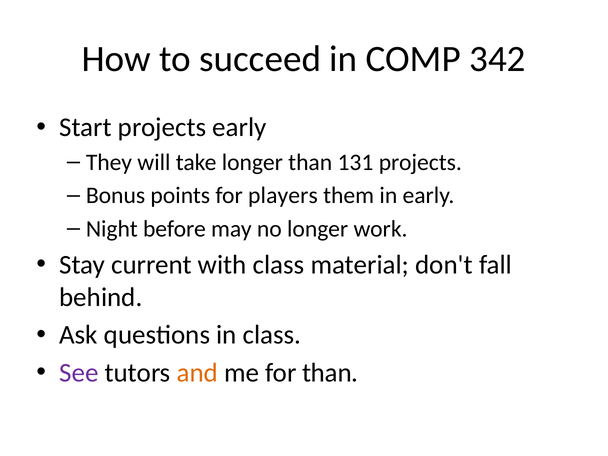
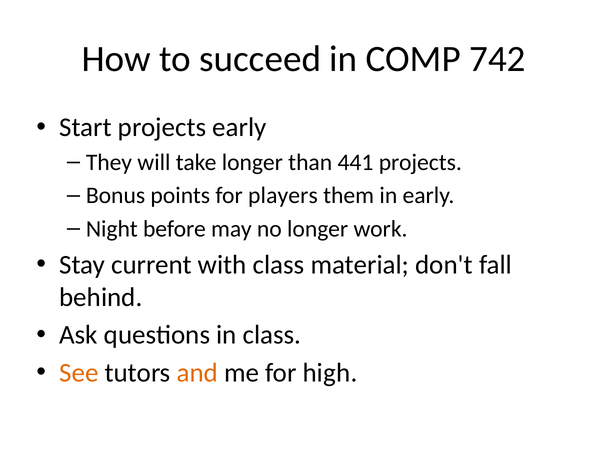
342: 342 -> 742 (498, 59)
131: 131 -> 441 (355, 162)
See colour: purple -> orange (79, 373)
for than: than -> high (330, 373)
